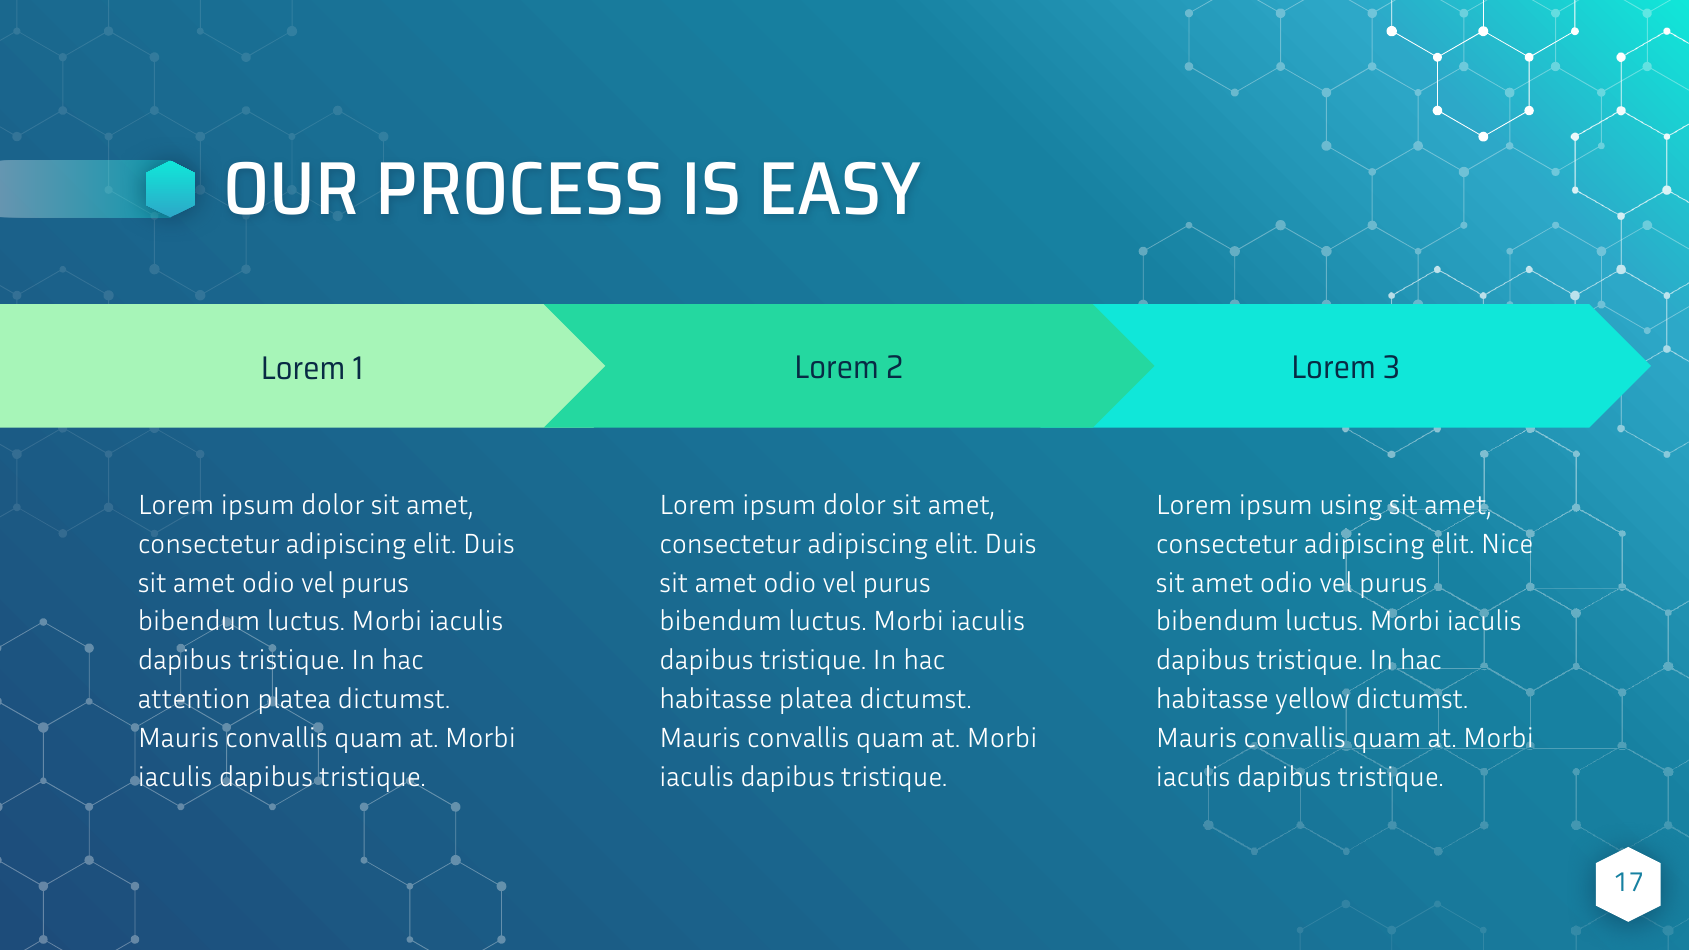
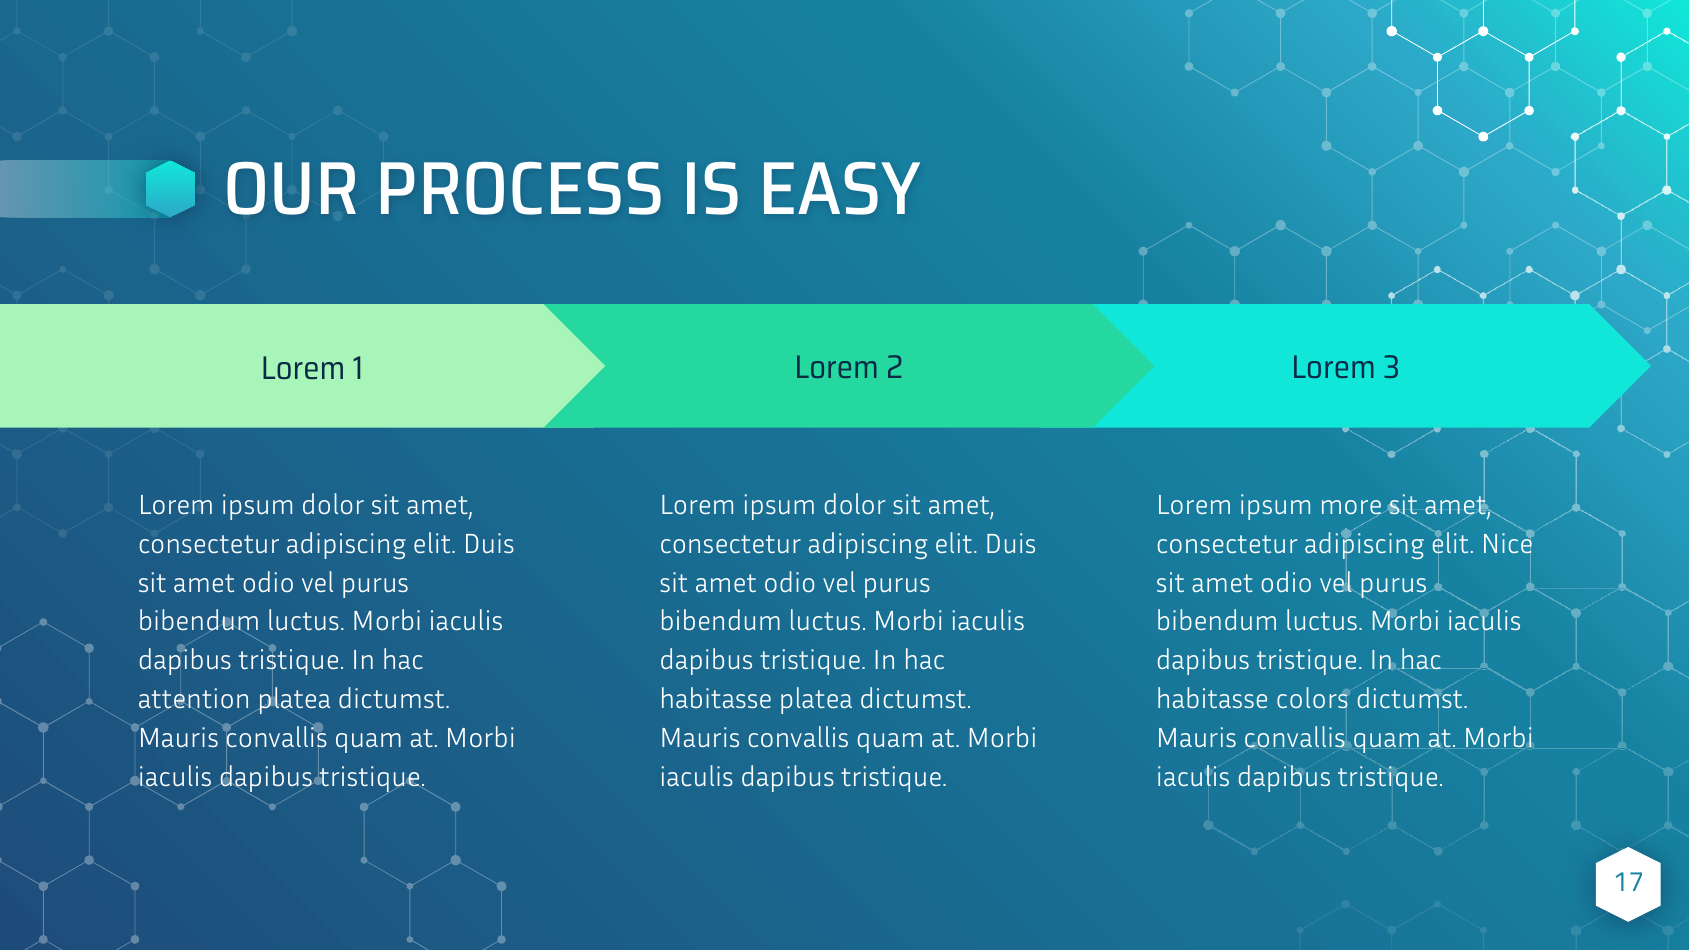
using: using -> more (1351, 505)
yellow: yellow -> colors (1312, 699)
